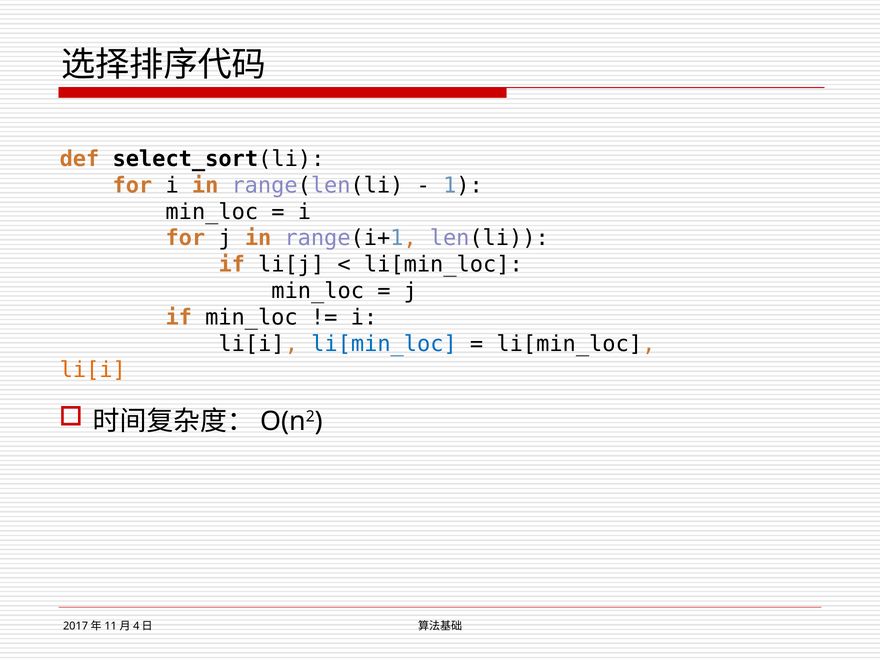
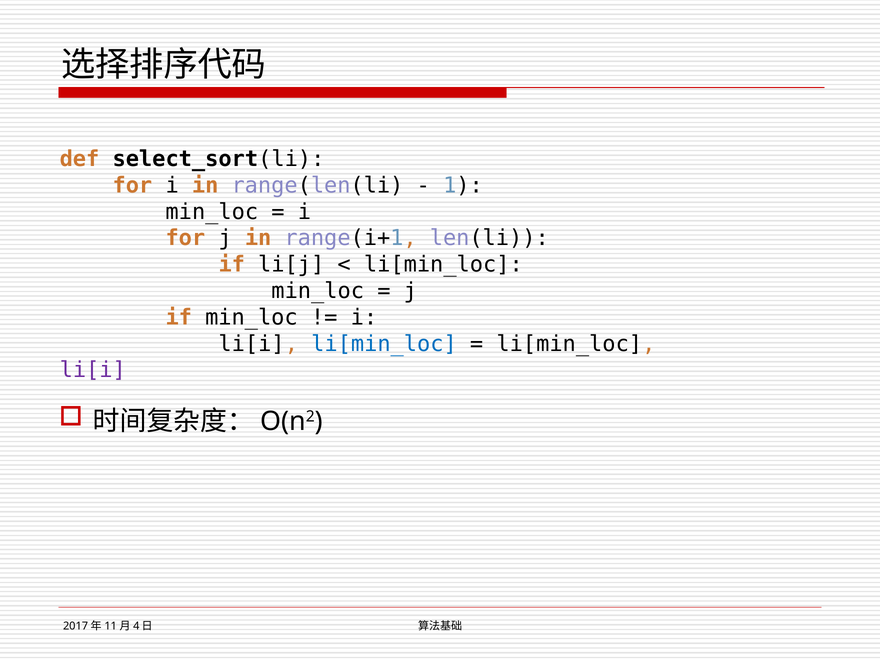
li[i colour: orange -> purple (93, 370)
